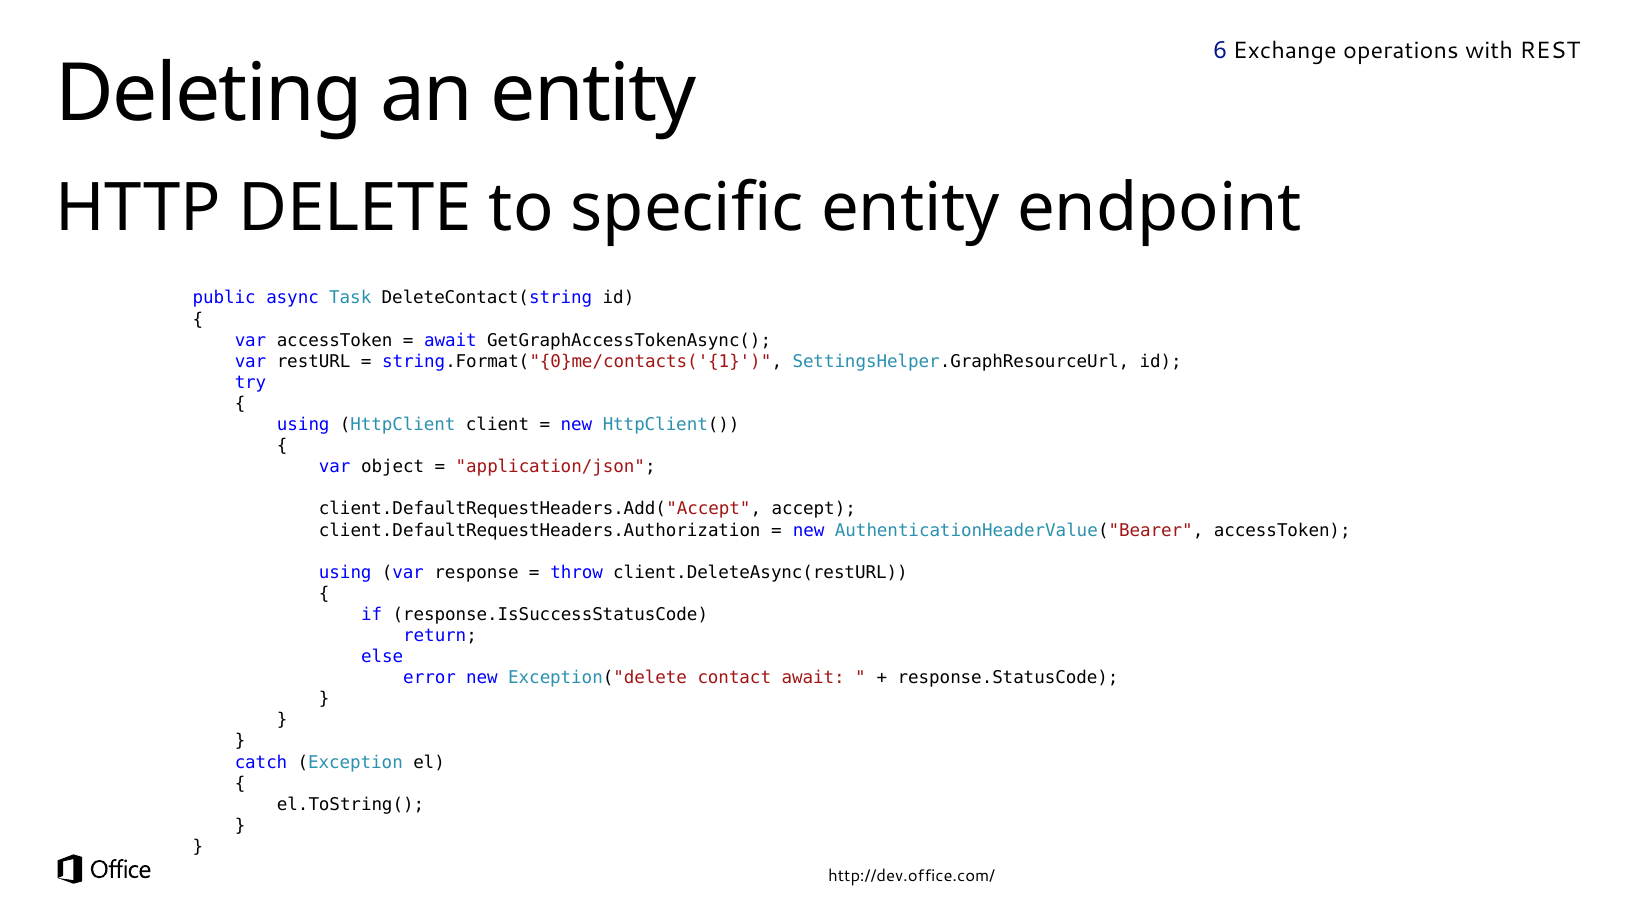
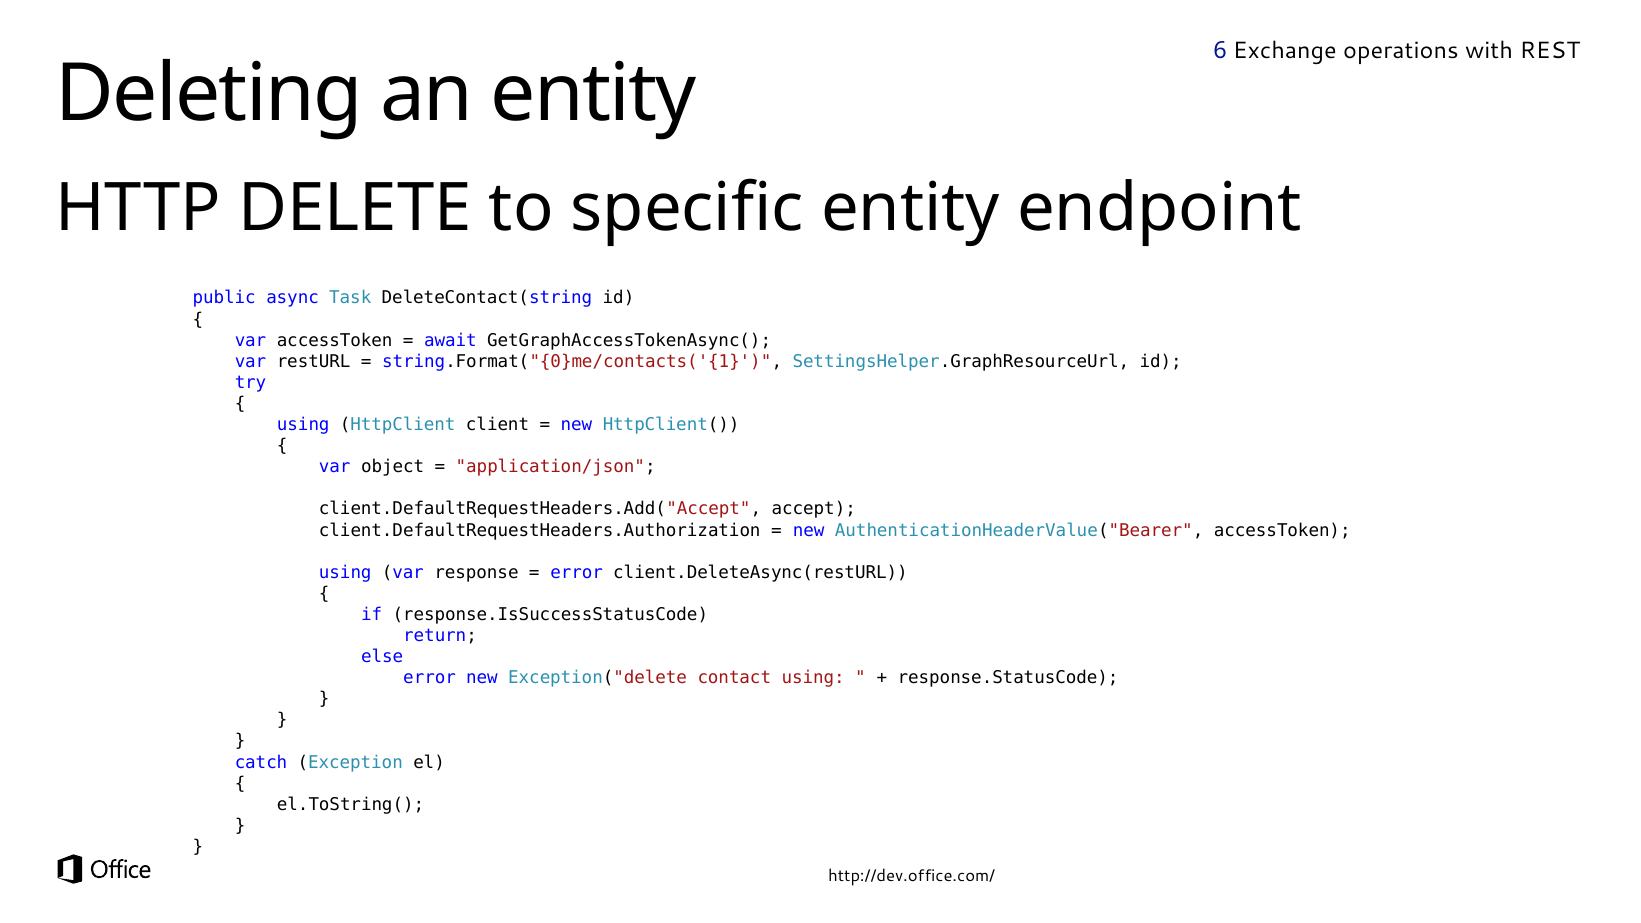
throw: throw -> error (577, 572)
contact await: await -> using (813, 678)
